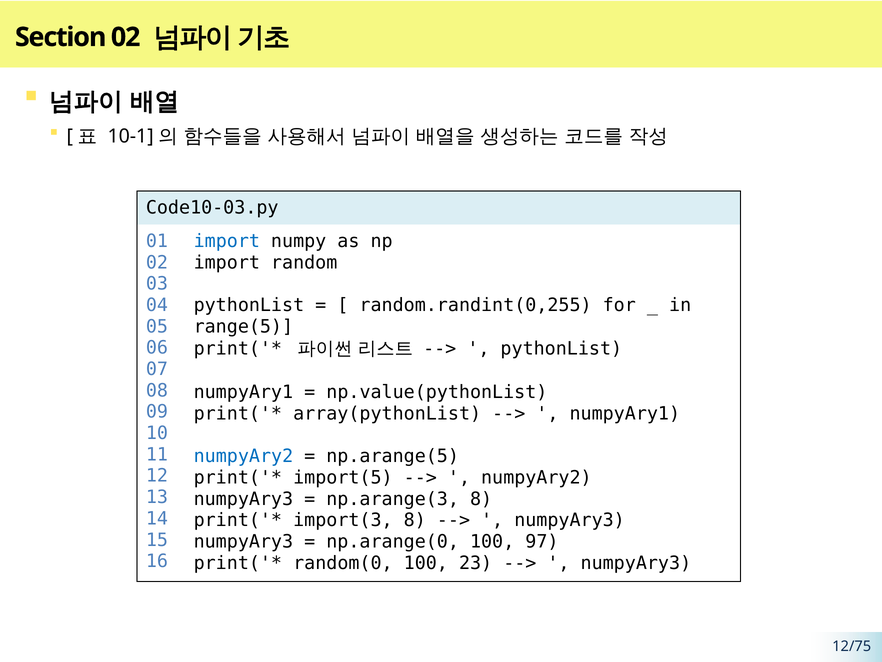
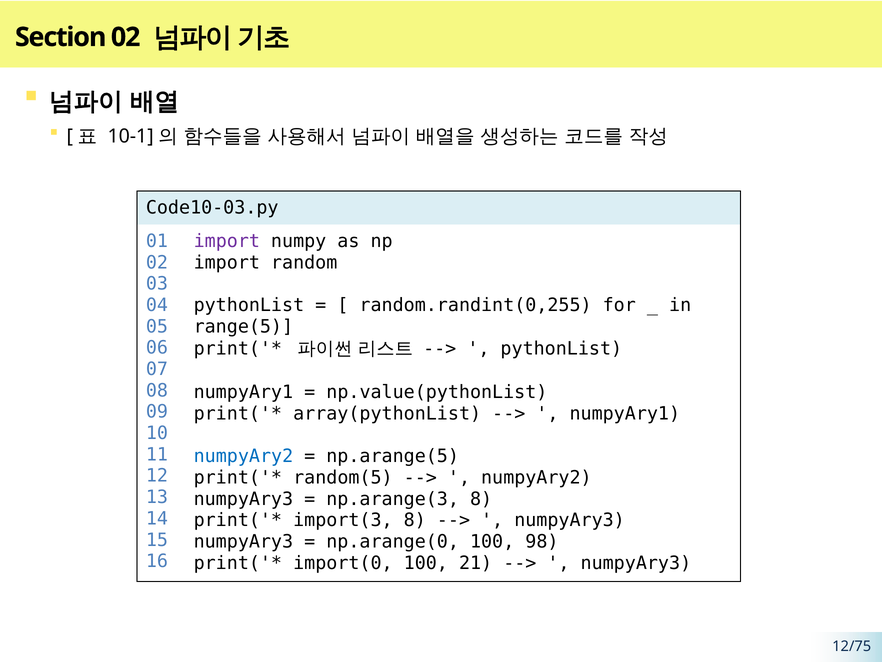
import colour: blue -> purple (227, 241)
import(5: import(5 -> random(5 (343, 477)
97: 97 -> 98 (542, 541)
random(0: random(0 -> import(0 (343, 563)
23: 23 -> 21 (476, 563)
